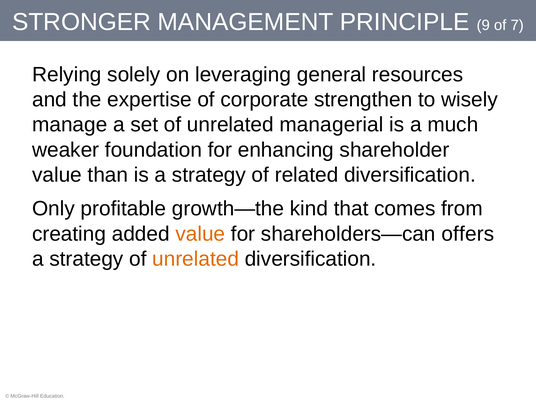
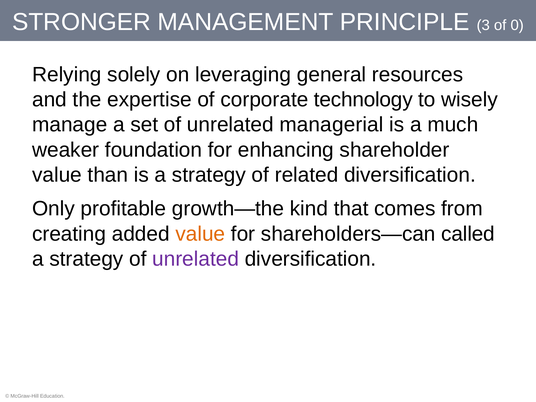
9: 9 -> 3 (483, 25)
7: 7 -> 0 (517, 25)
strengthen: strengthen -> technology (363, 100)
offers: offers -> called (468, 234)
unrelated colour: orange -> purple (196, 259)
